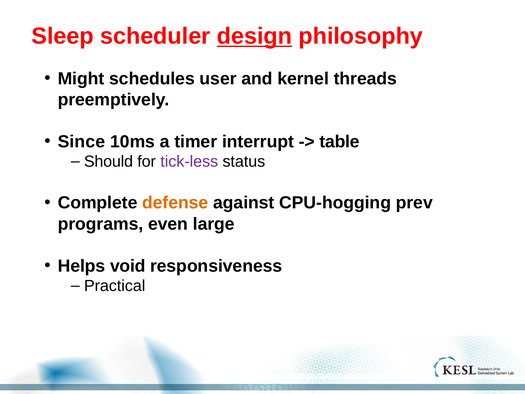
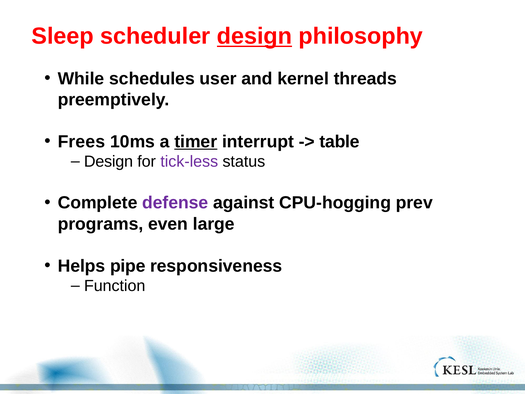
Might: Might -> While (81, 79)
Since: Since -> Frees (81, 142)
timer underline: none -> present (196, 142)
Should: Should -> Design (109, 162)
defense colour: orange -> purple (175, 203)
void: void -> pipe (128, 266)
Practical: Practical -> Function (115, 286)
